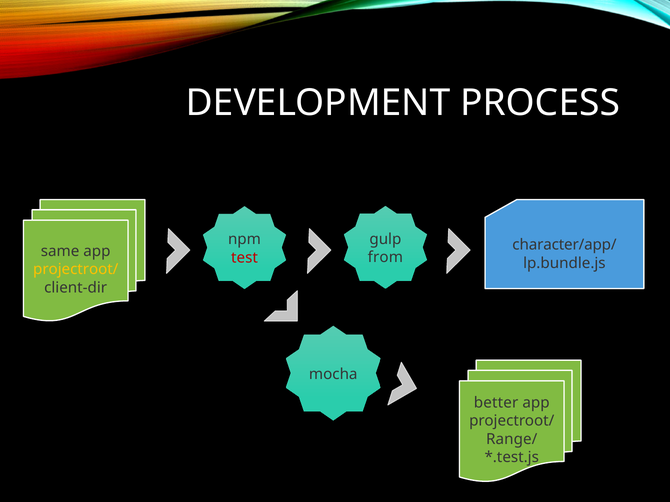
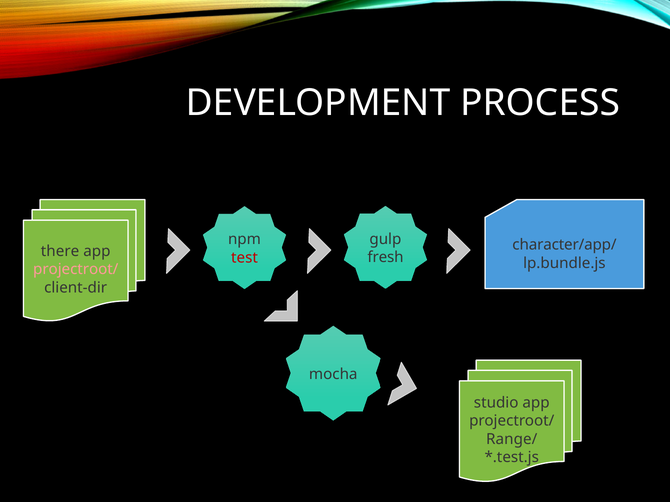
same: same -> there (60, 251)
from: from -> fresh (385, 258)
projectroot/ colour: yellow -> pink (76, 270)
better: better -> studio (496, 403)
